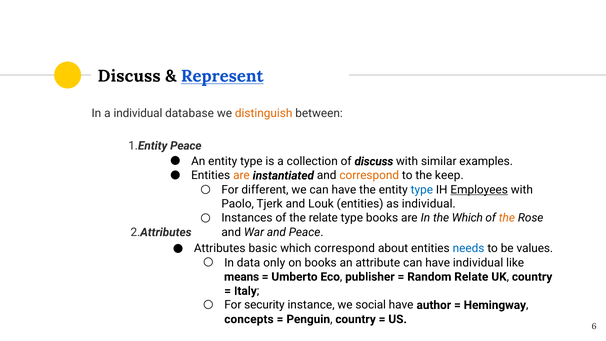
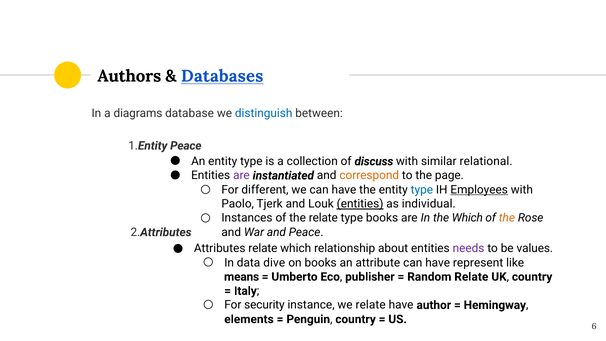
Discuss: Discuss -> Authors (129, 76)
Represent: Represent -> Databases (222, 76)
a individual: individual -> diagrams (138, 113)
distinguish colour: orange -> blue (264, 113)
examples: examples -> relational (486, 161)
are colour: orange -> purple (241, 175)
keep: keep -> page (449, 175)
entities underline: none -> present (360, 204)
Attributes basic: basic -> relate (263, 248)
which correspond: correspond -> relationship (345, 248)
needs colour: blue -> purple (469, 248)
only: only -> dive (274, 263)
have individual: individual -> represent (478, 263)
we social: social -> relate (371, 305)
concepts: concepts -> elements (249, 319)
